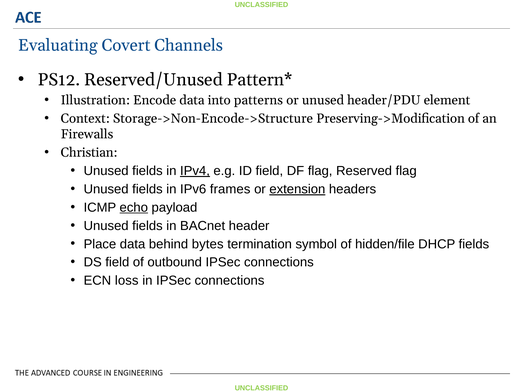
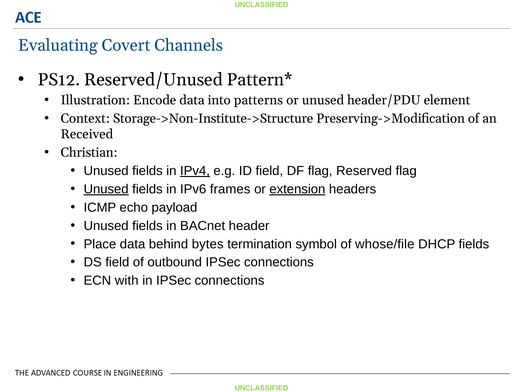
Storage->Non-Encode->Structure: Storage->Non-Encode->Structure -> Storage->Non-Institute->Structure (213, 119)
Firewalls: Firewalls -> Received (87, 134)
Unused underline: none -> present (106, 189)
echo underline: present -> none (134, 208)
hidden/file: hidden/file -> whose/file (385, 244)
loss: loss -> with (127, 281)
